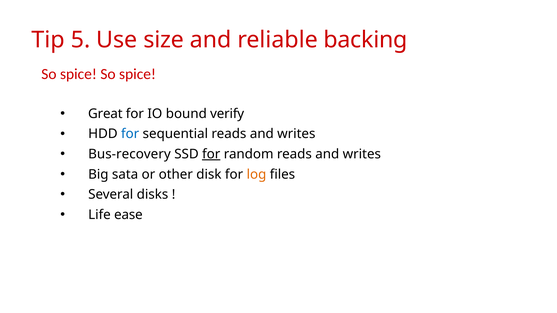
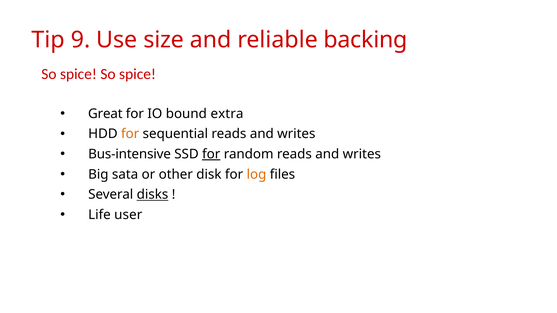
5: 5 -> 9 (80, 40)
verify: verify -> extra (227, 114)
for colour: blue -> orange (130, 134)
Bus-recovery: Bus-recovery -> Bus-intensive (130, 154)
disks underline: none -> present (153, 195)
ease: ease -> user (128, 215)
